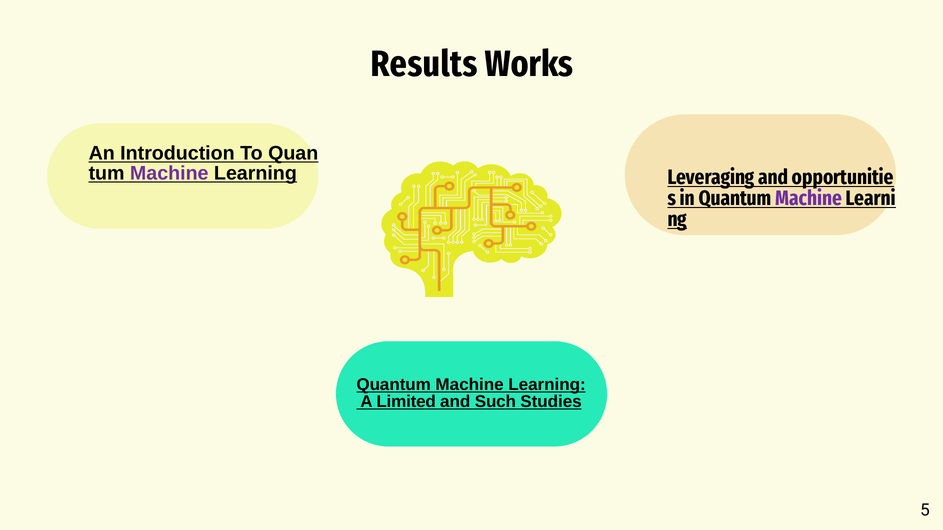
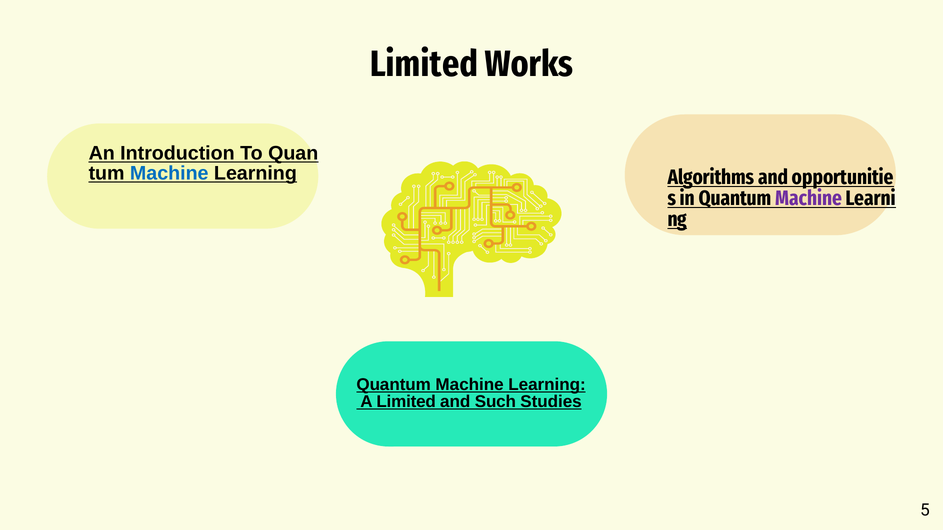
Results: Results -> Limited (424, 64)
Machine colour: purple -> blue (169, 173)
Leveraging: Leveraging -> Algorithms (711, 178)
